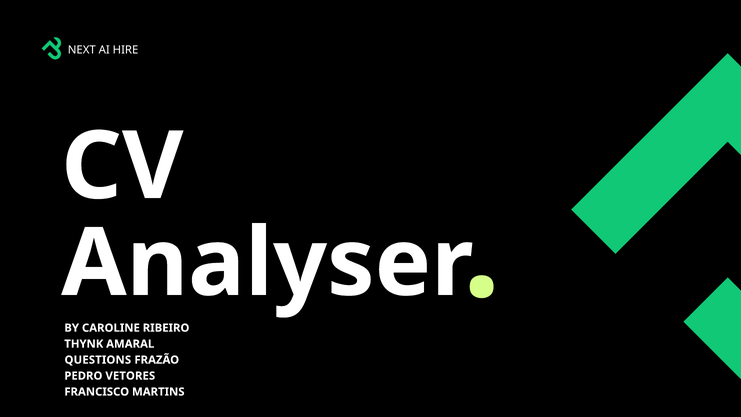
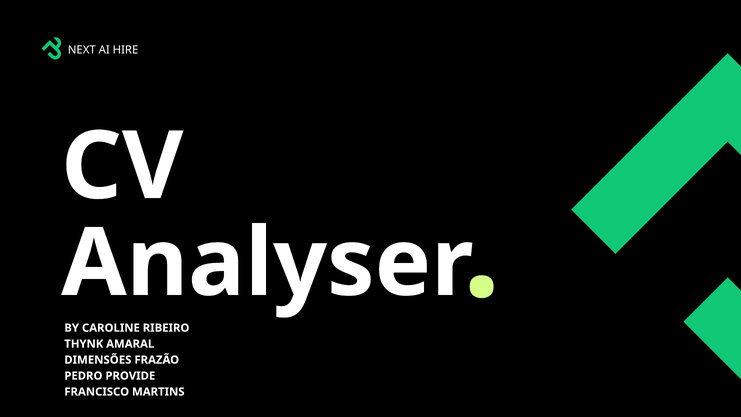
QUESTIONS: QUESTIONS -> DIMENSÕES (98, 360)
VETORES: VETORES -> PROVIDE (130, 376)
